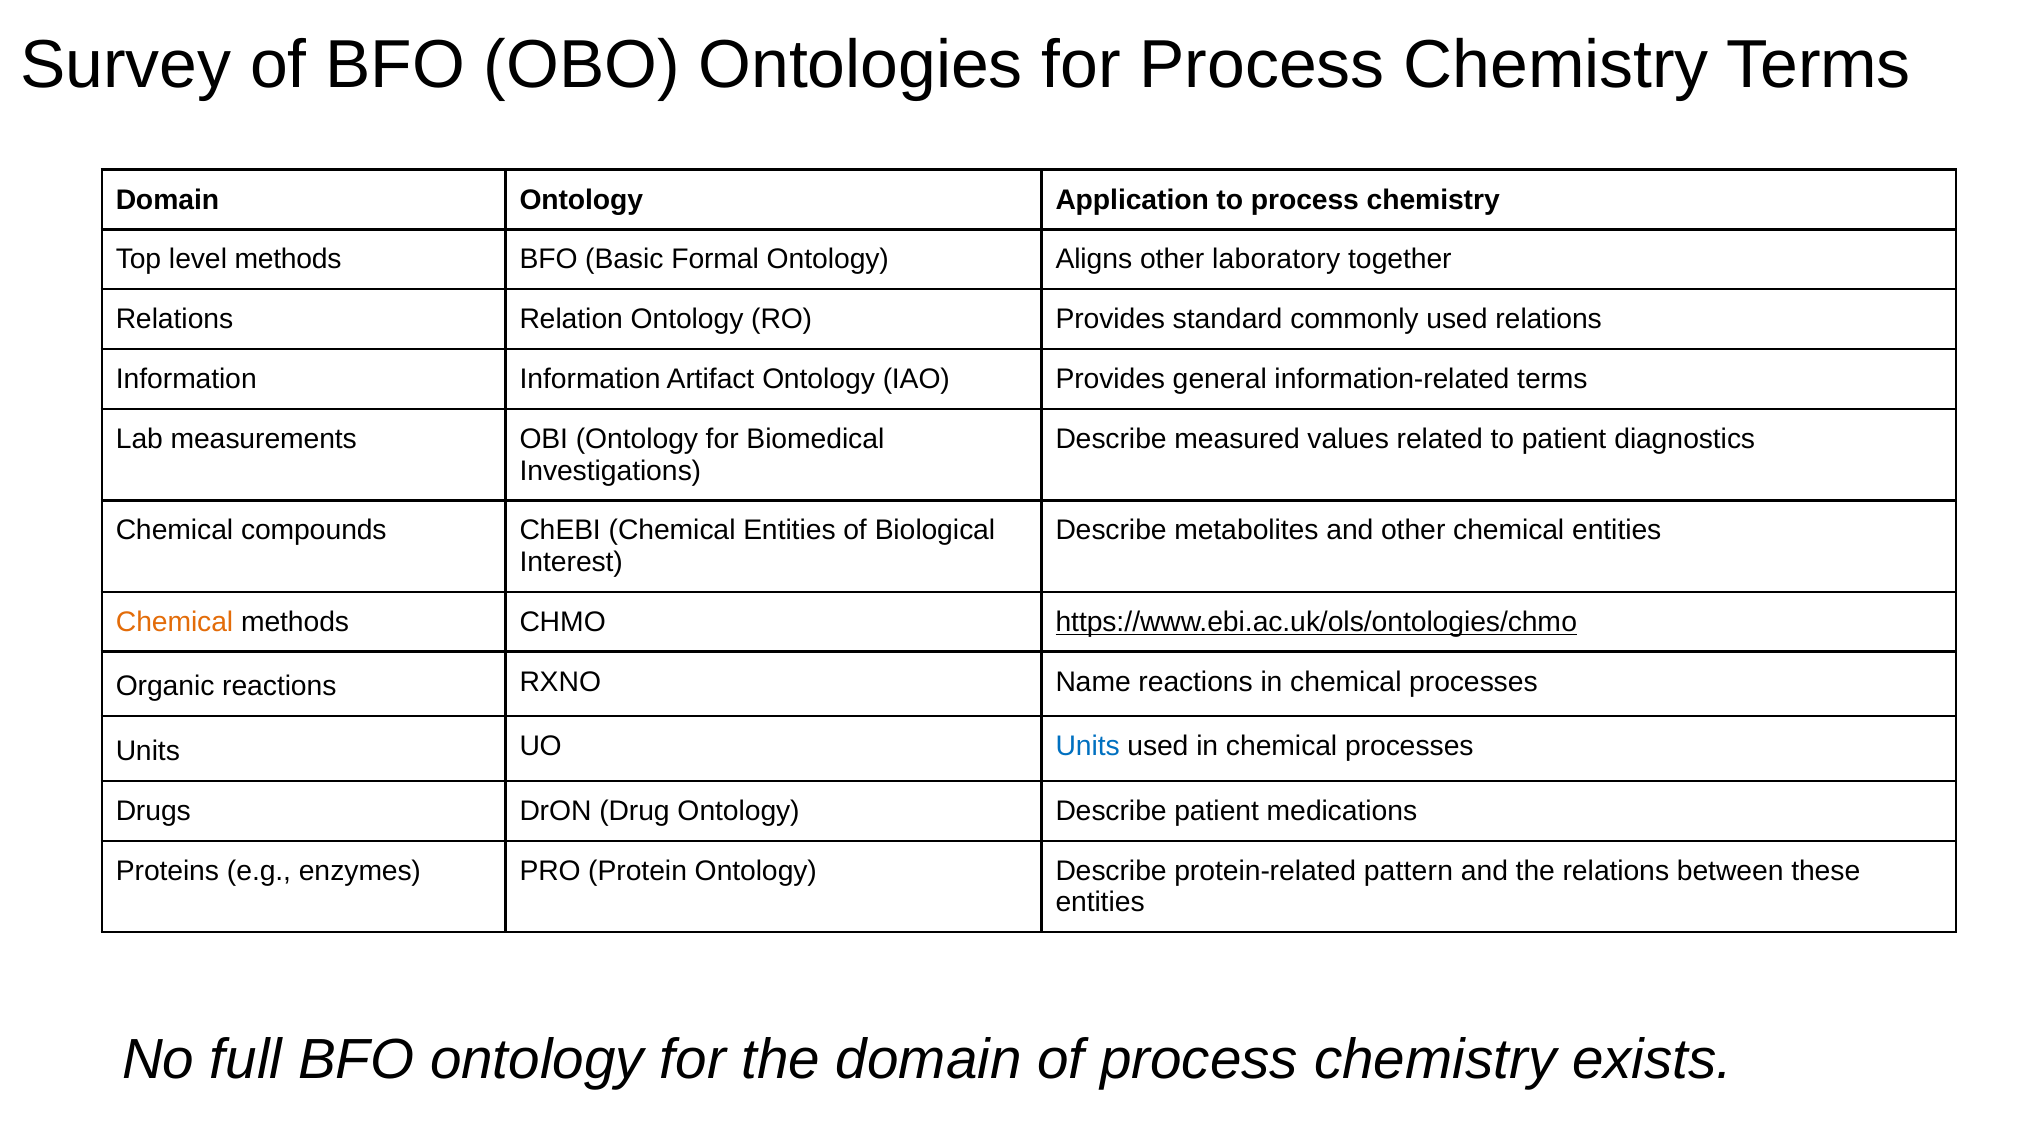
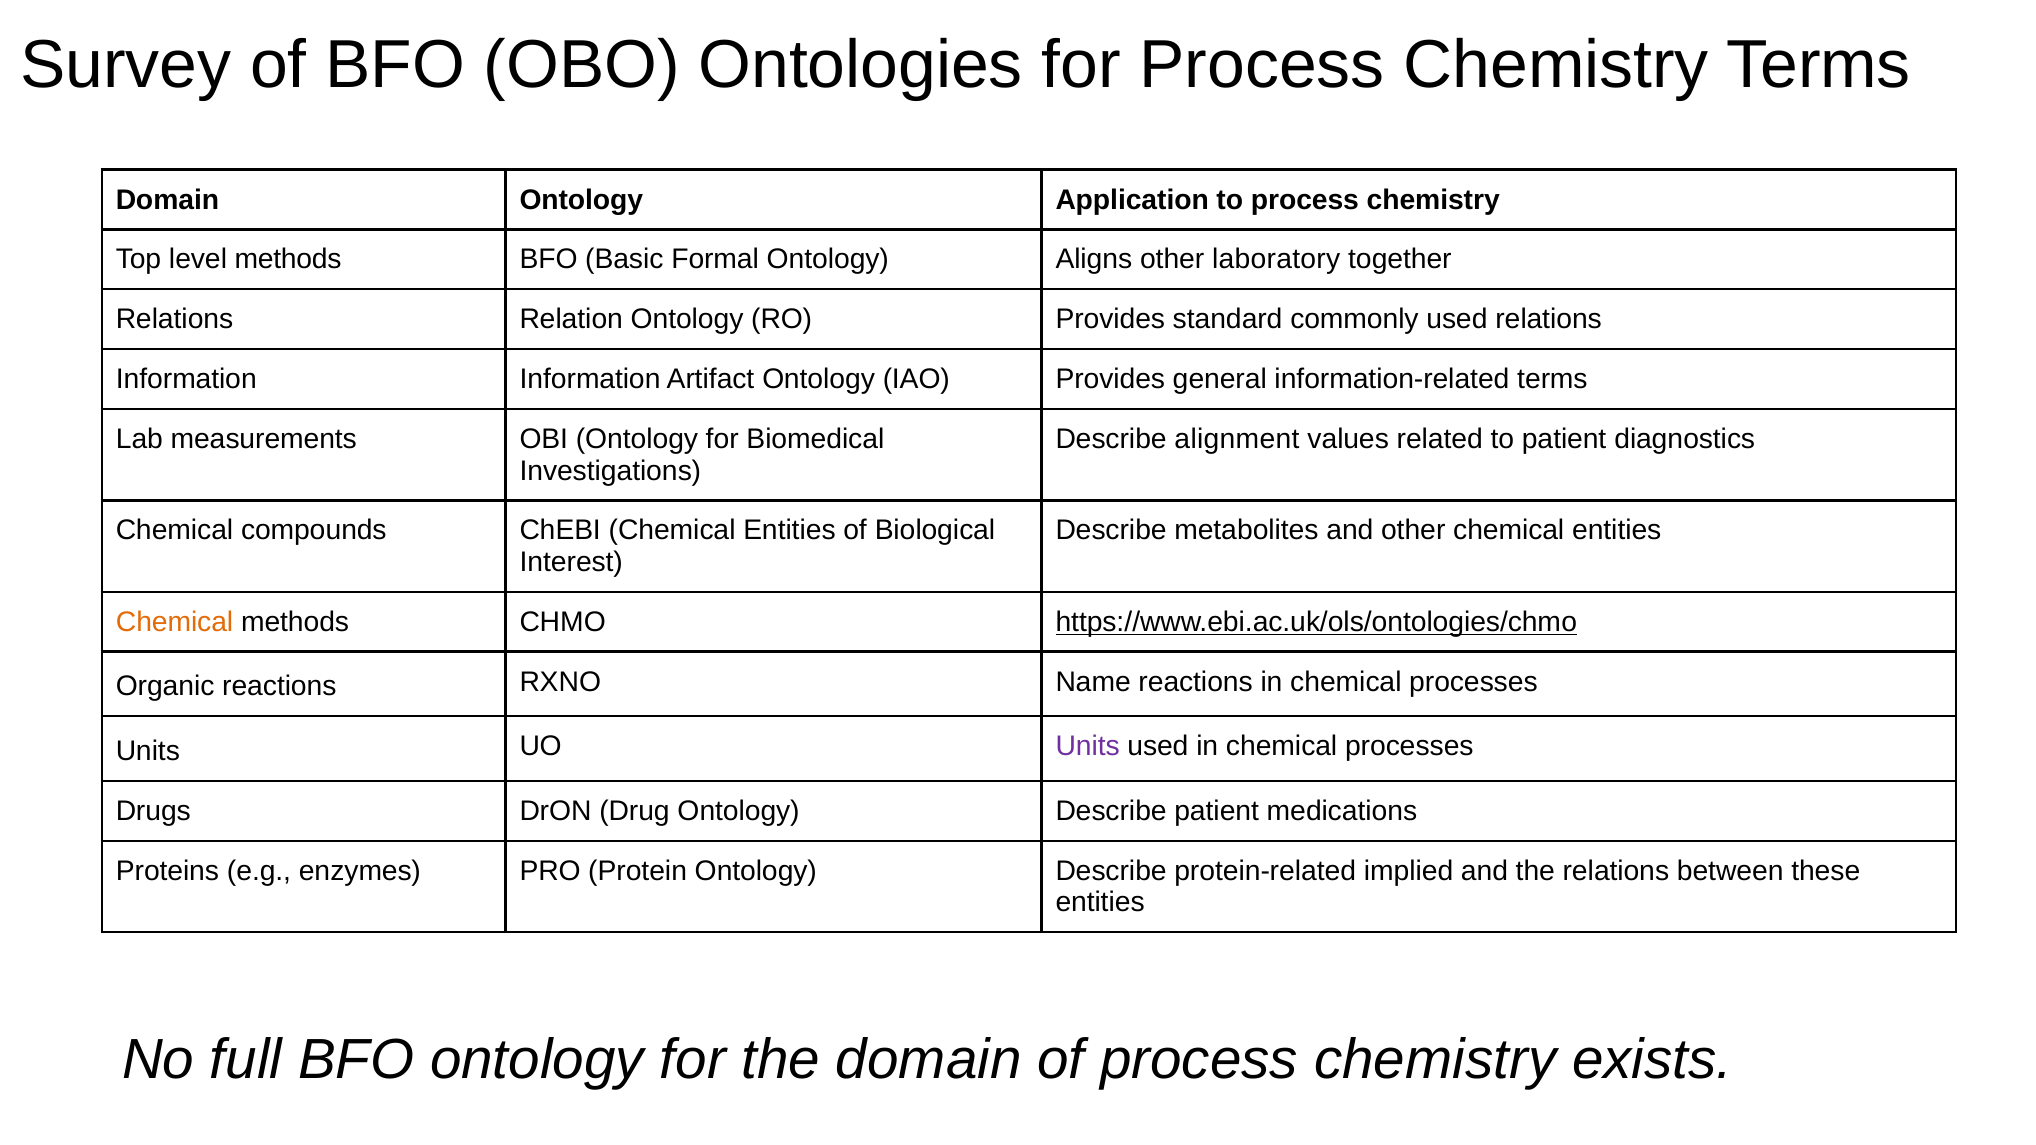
measured: measured -> alignment (1237, 439)
Units colour: blue -> purple (1088, 747)
pattern: pattern -> implied (1408, 871)
